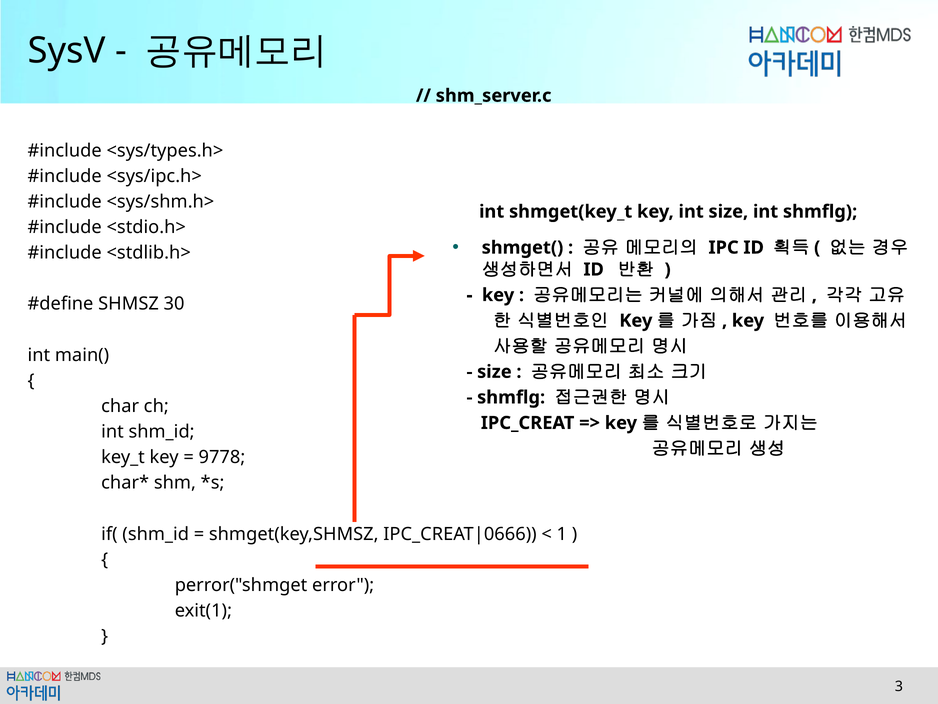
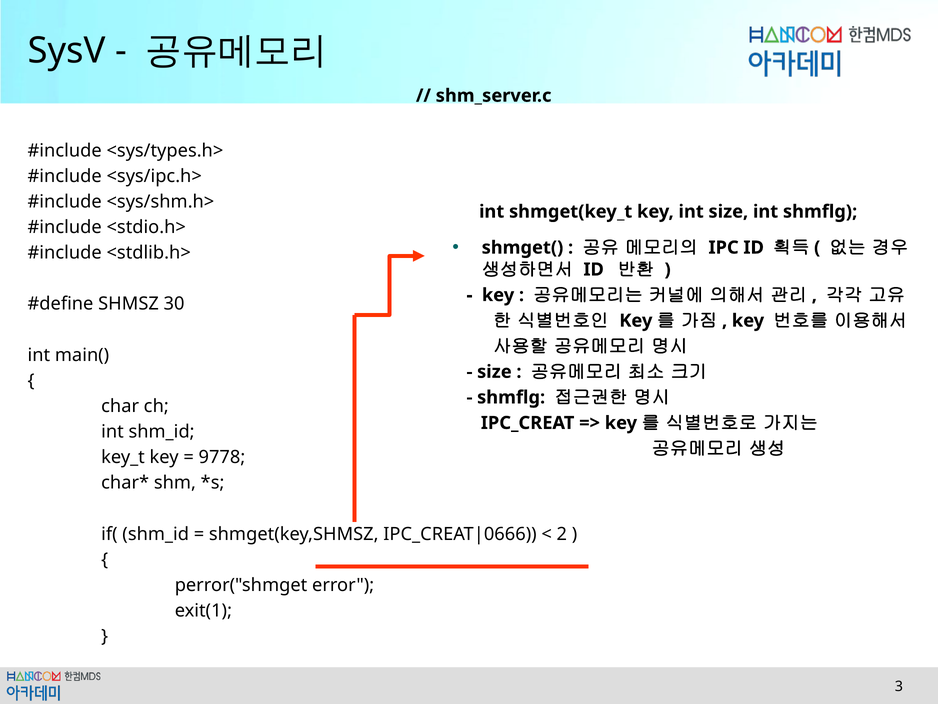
1: 1 -> 2 (562, 534)
